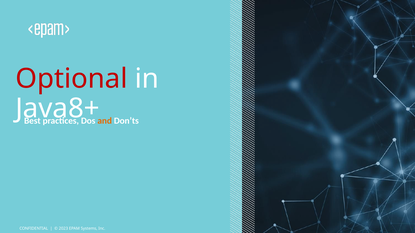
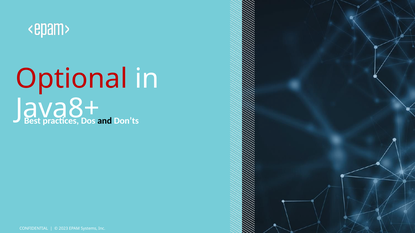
and colour: orange -> black (105, 121)
